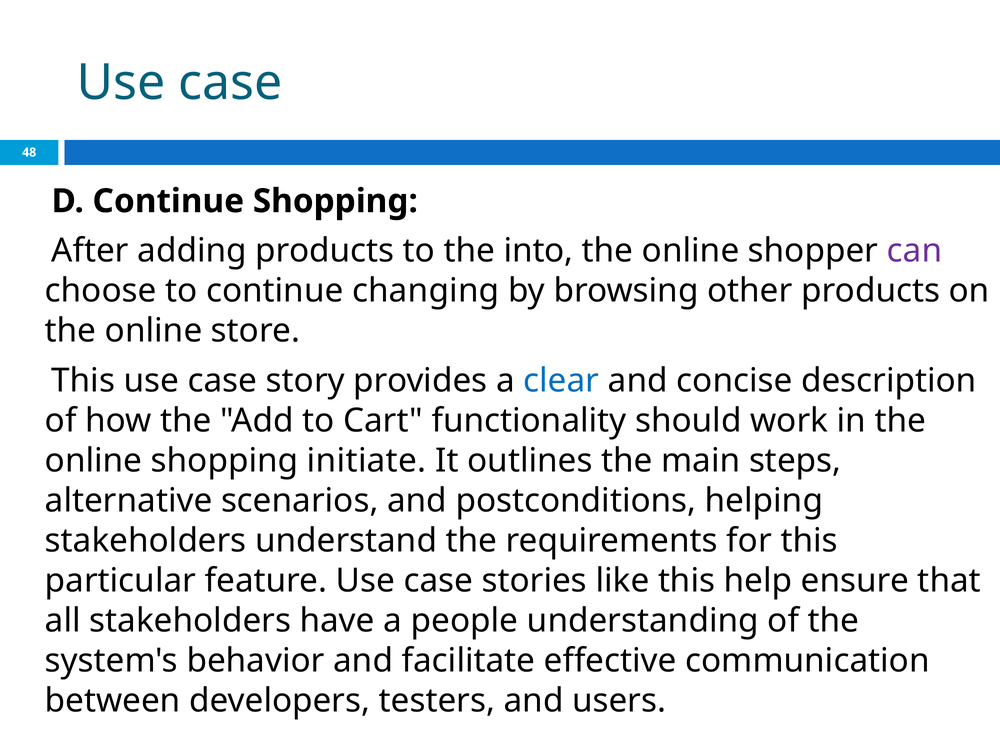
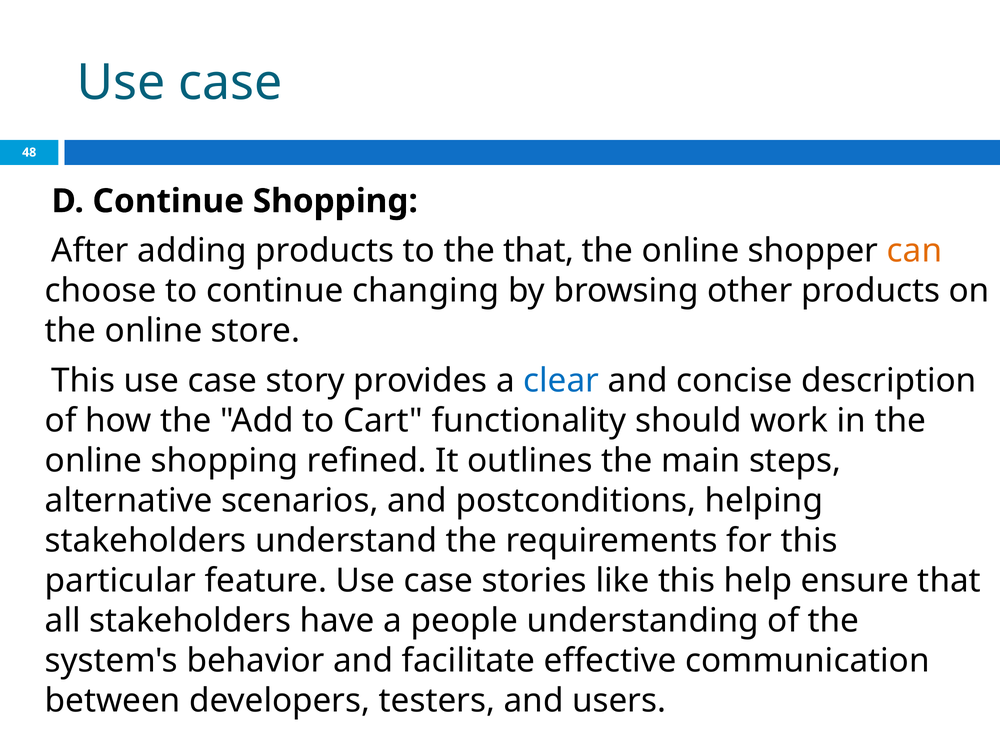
the into: into -> that (539, 251)
can colour: purple -> orange (915, 251)
initiate: initiate -> refined (367, 461)
